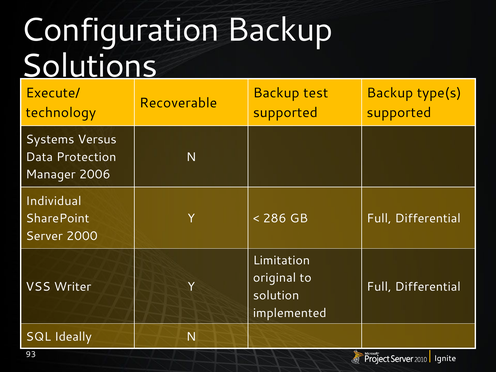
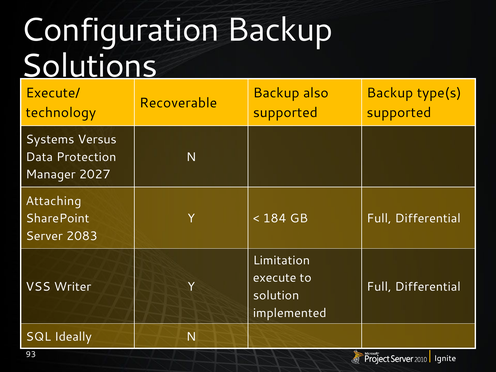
test: test -> also (316, 93)
2006: 2006 -> 2027 (95, 175)
Individual: Individual -> Attaching (54, 201)
286: 286 -> 184 (275, 218)
2000: 2000 -> 2083 (82, 236)
original: original -> execute (275, 278)
